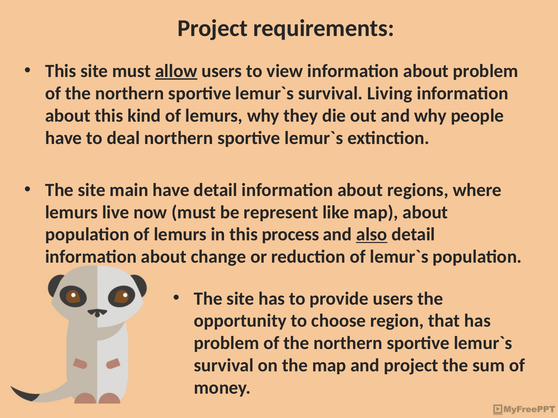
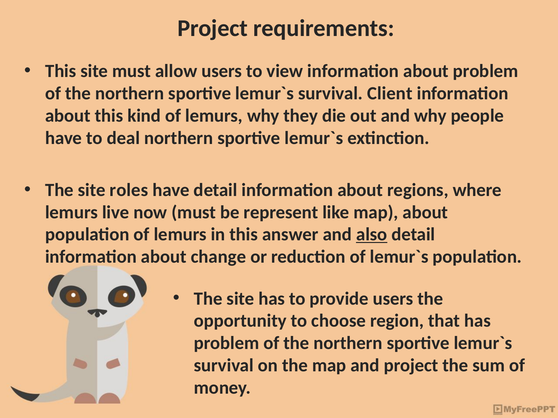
allow underline: present -> none (176, 71)
Living: Living -> Client (390, 93)
main: main -> roles (129, 190)
process: process -> answer (290, 235)
